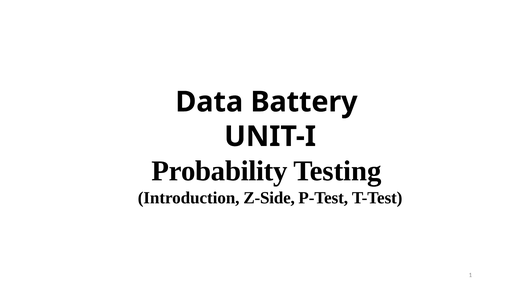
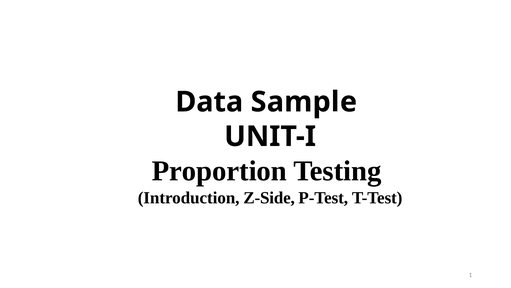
Battery: Battery -> Sample (304, 102)
Probability: Probability -> Proportion (219, 171)
